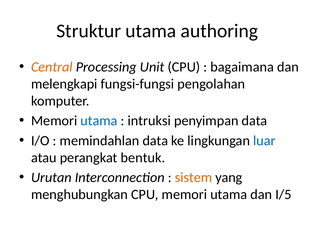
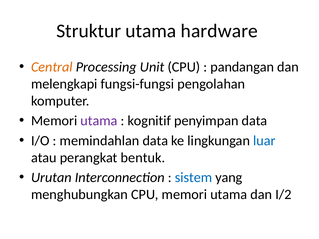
authoring: authoring -> hardware (219, 31)
bagaimana: bagaimana -> pandangan (242, 67)
utama colour: blue -> purple (99, 121)
intruksi: intruksi -> kognitif (149, 121)
sistem colour: orange -> blue (194, 178)
I/5: I/5 -> I/2 (283, 195)
